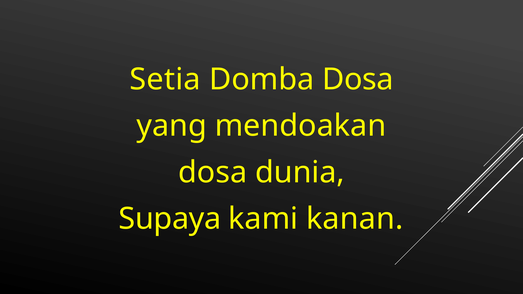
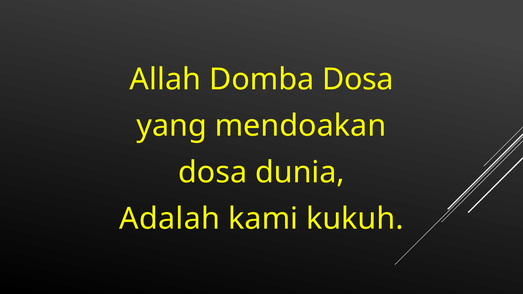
Setia: Setia -> Allah (165, 80)
Supaya: Supaya -> Adalah (170, 219)
kanan: kanan -> kukuh (355, 219)
